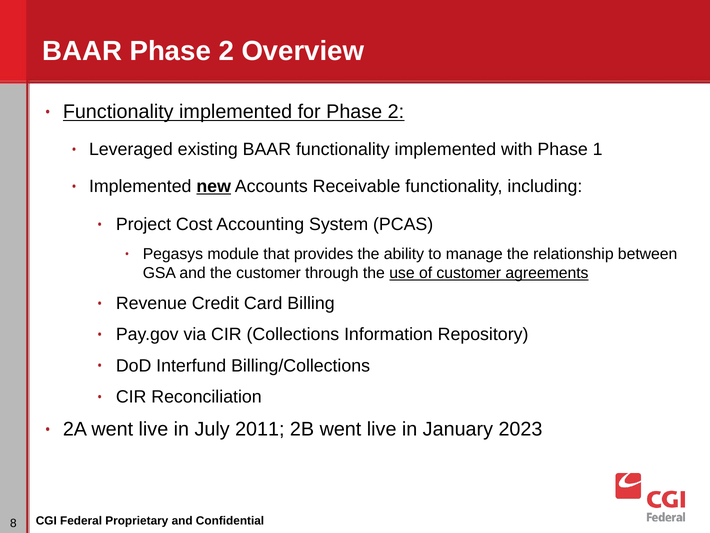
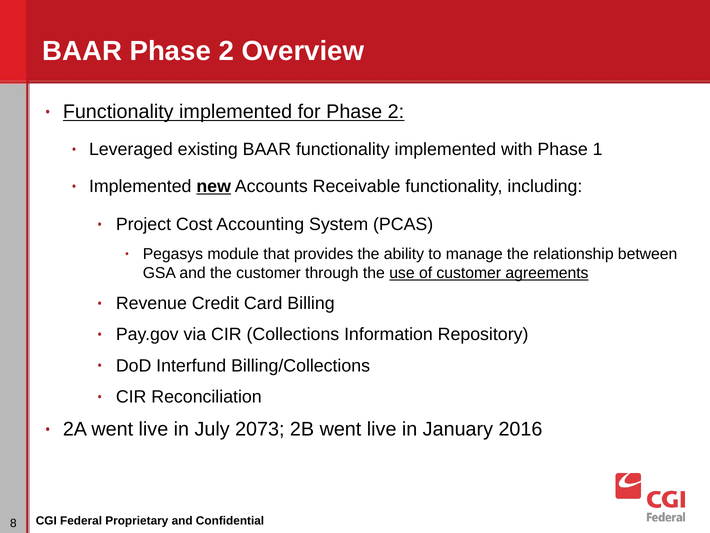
2011: 2011 -> 2073 (260, 429)
2023: 2023 -> 2016 (520, 429)
